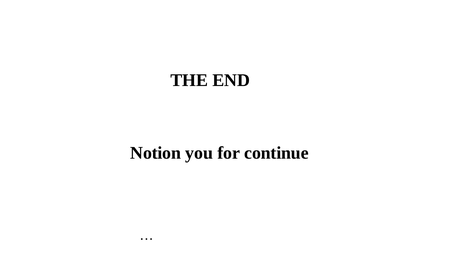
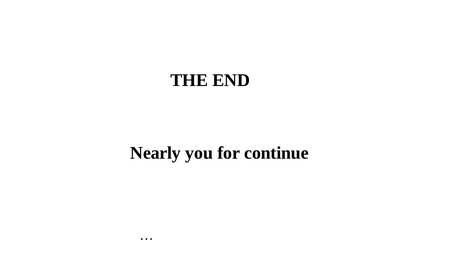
Notion: Notion -> Nearly (156, 153)
